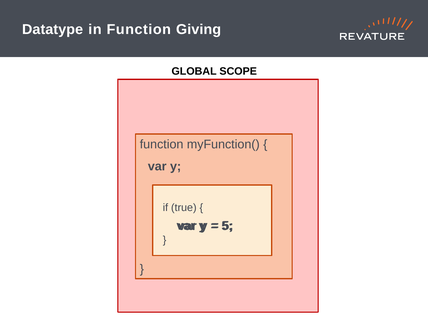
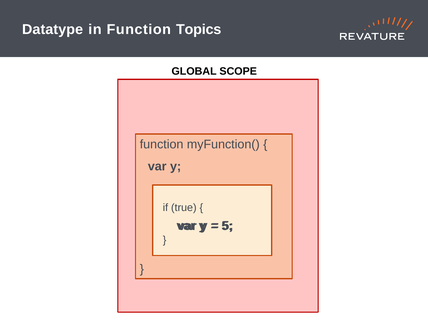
Giving: Giving -> Topics (199, 29)
